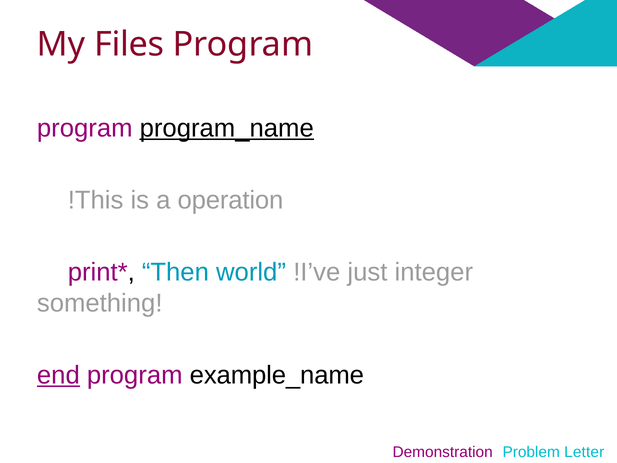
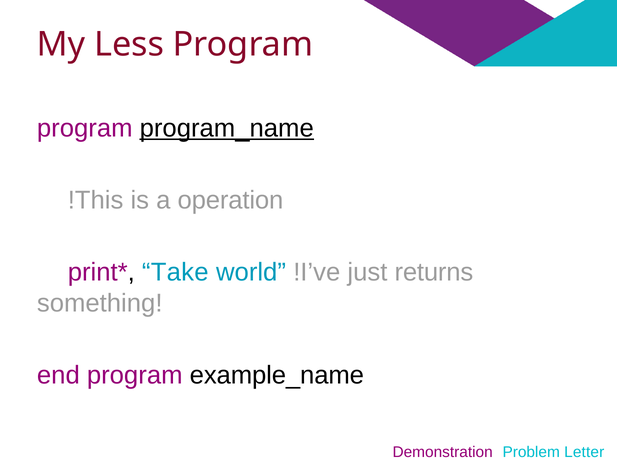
Files: Files -> Less (129, 45)
Then: Then -> Take (175, 272)
integer: integer -> returns (434, 272)
end underline: present -> none (58, 375)
